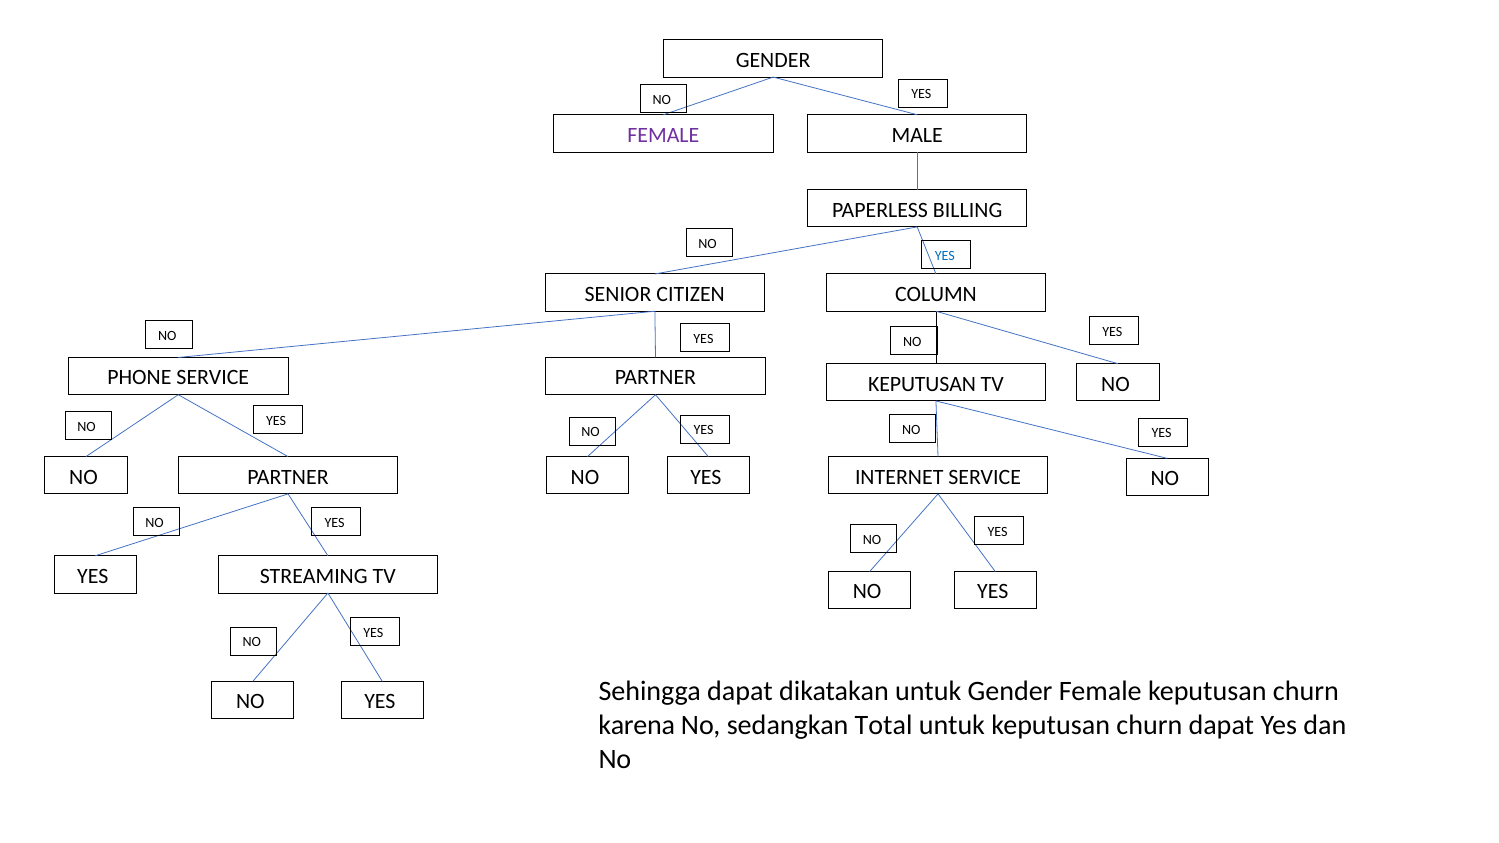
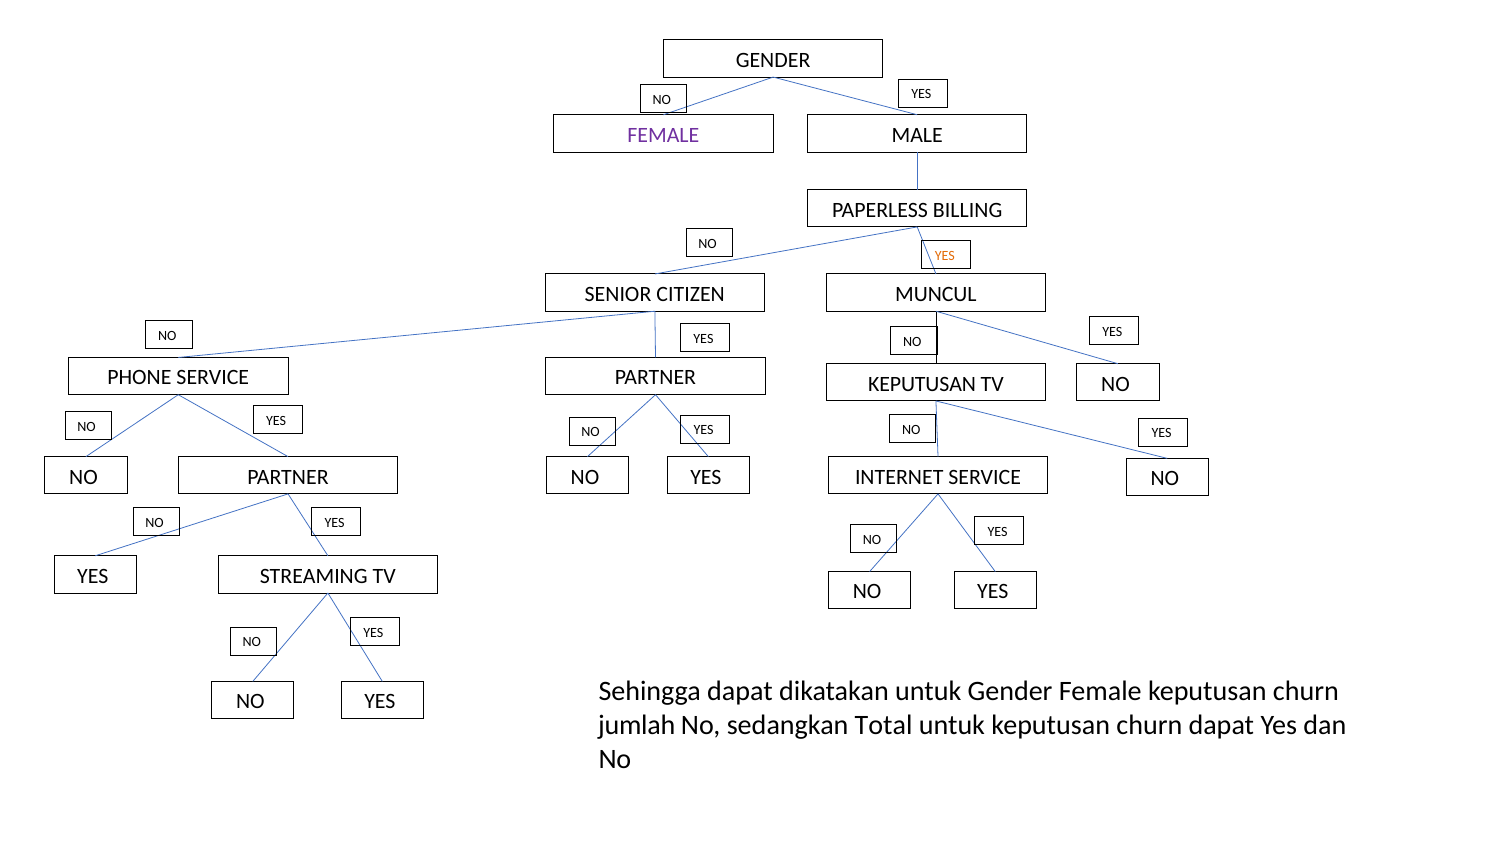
YES colour: blue -> orange (945, 256)
COLUMN: COLUMN -> MUNCUL (936, 294)
karena: karena -> jumlah (637, 726)
